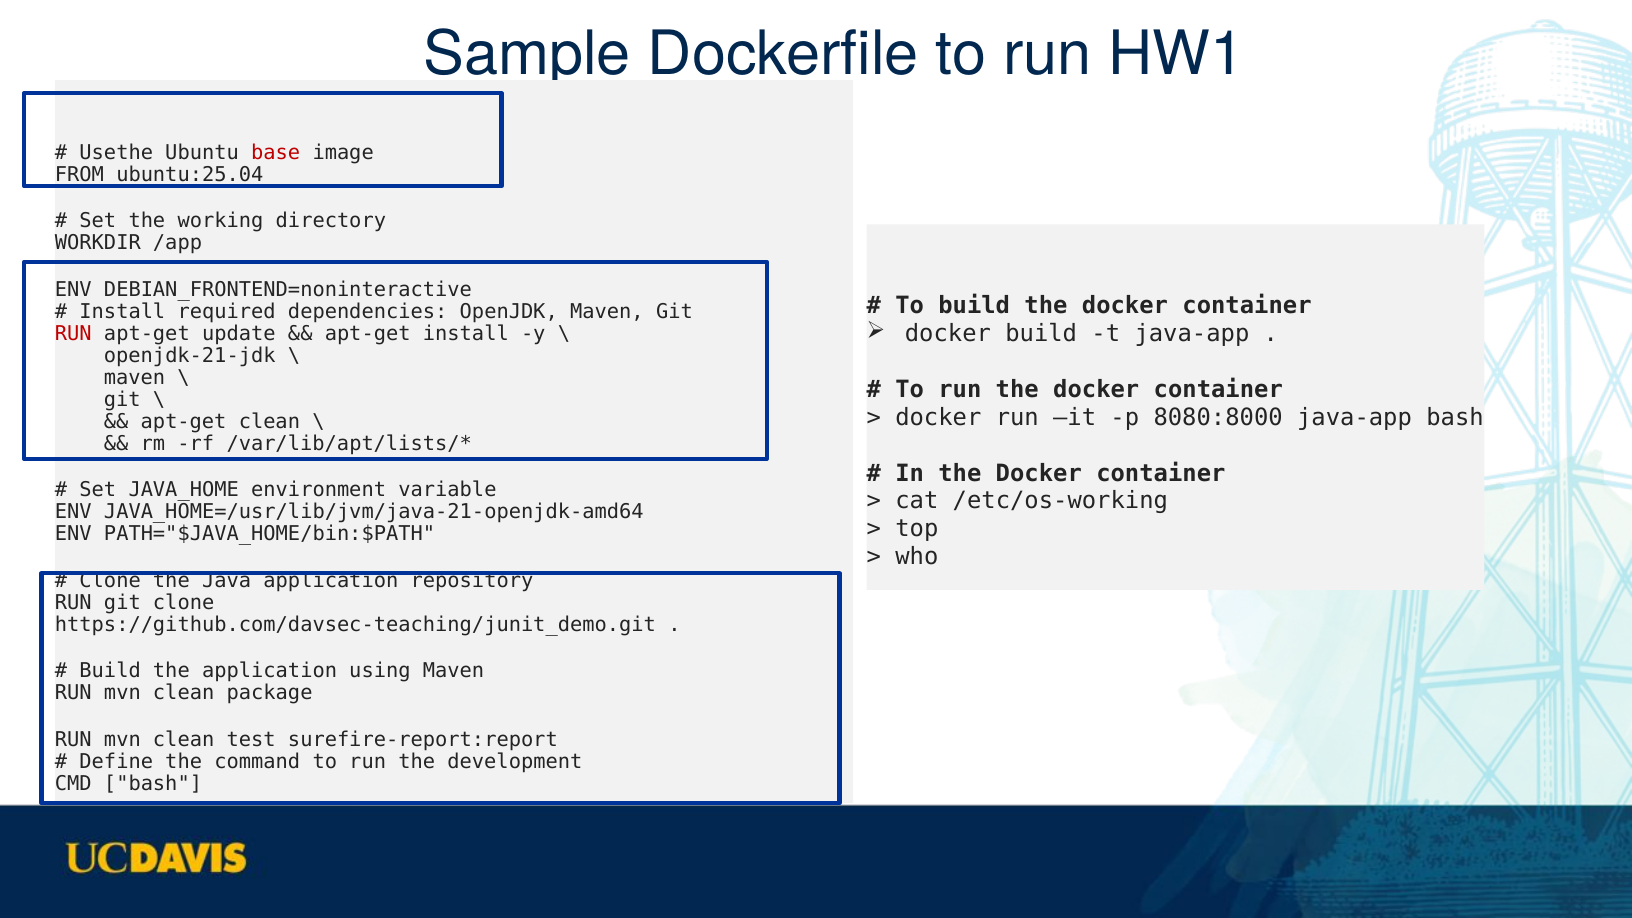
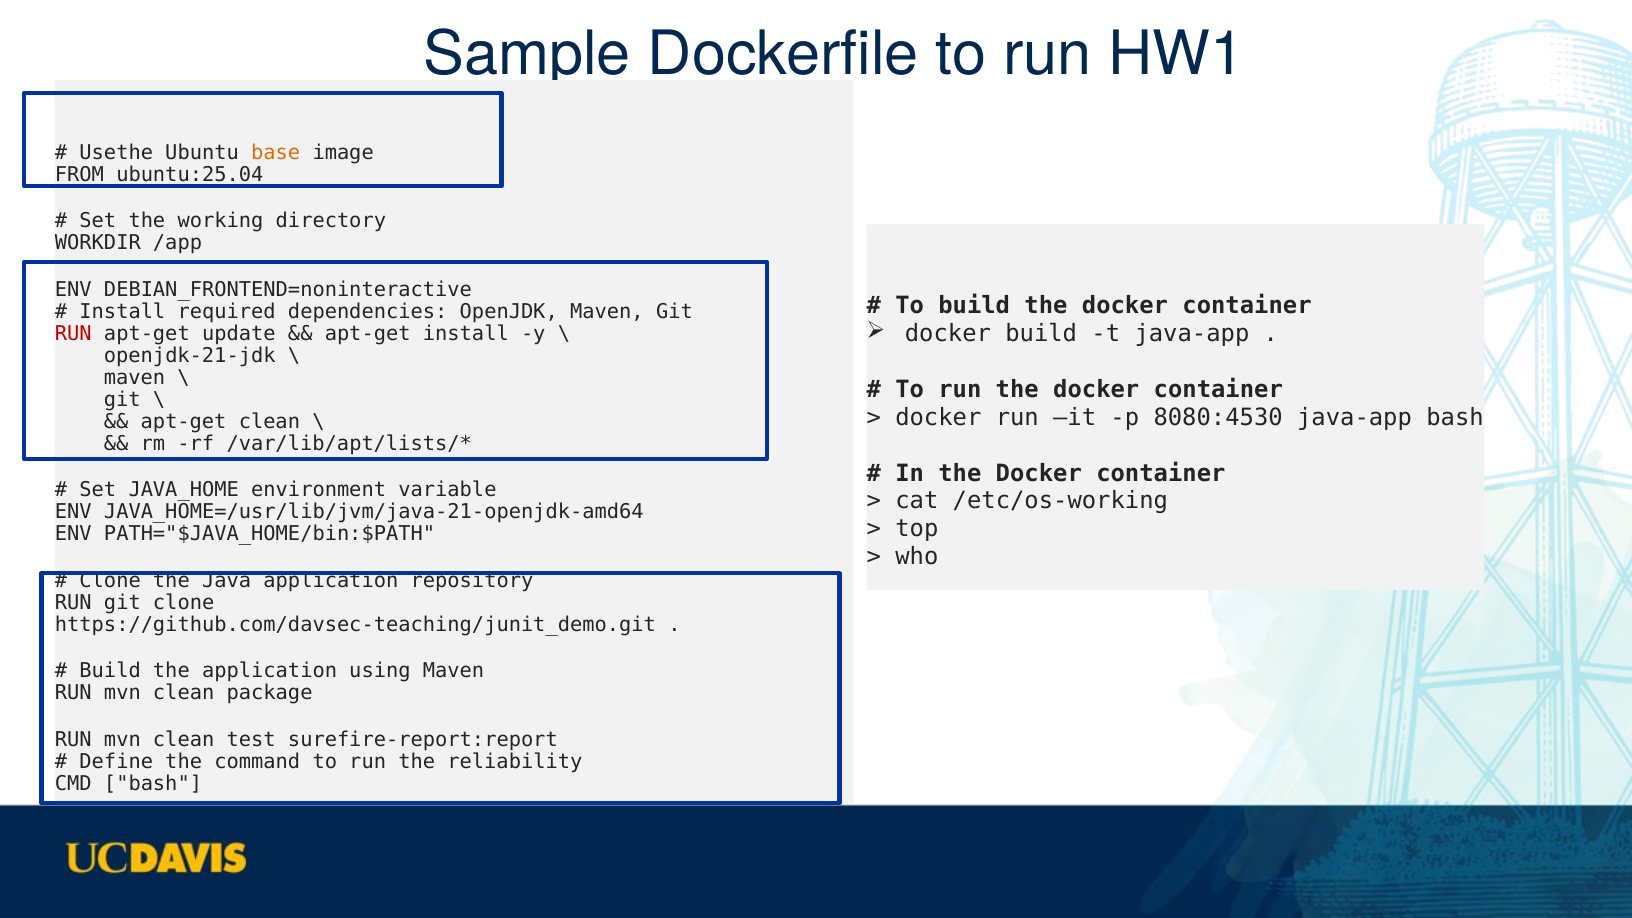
base colour: red -> orange (276, 152)
8080:8000: 8080:8000 -> 8080:4530 (1218, 417)
development: development -> reliability (515, 762)
